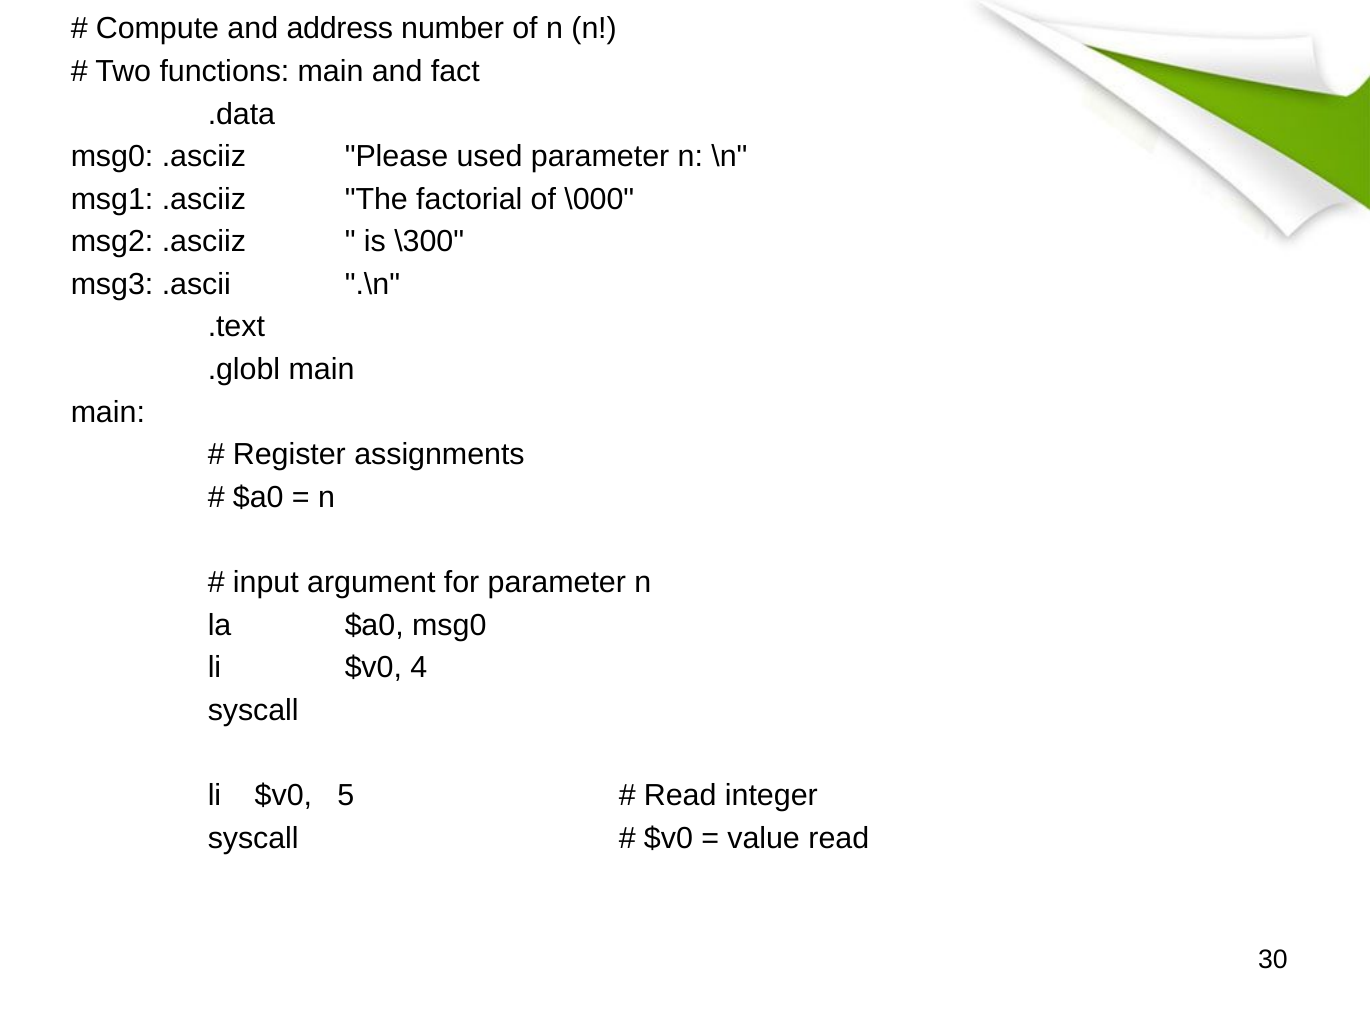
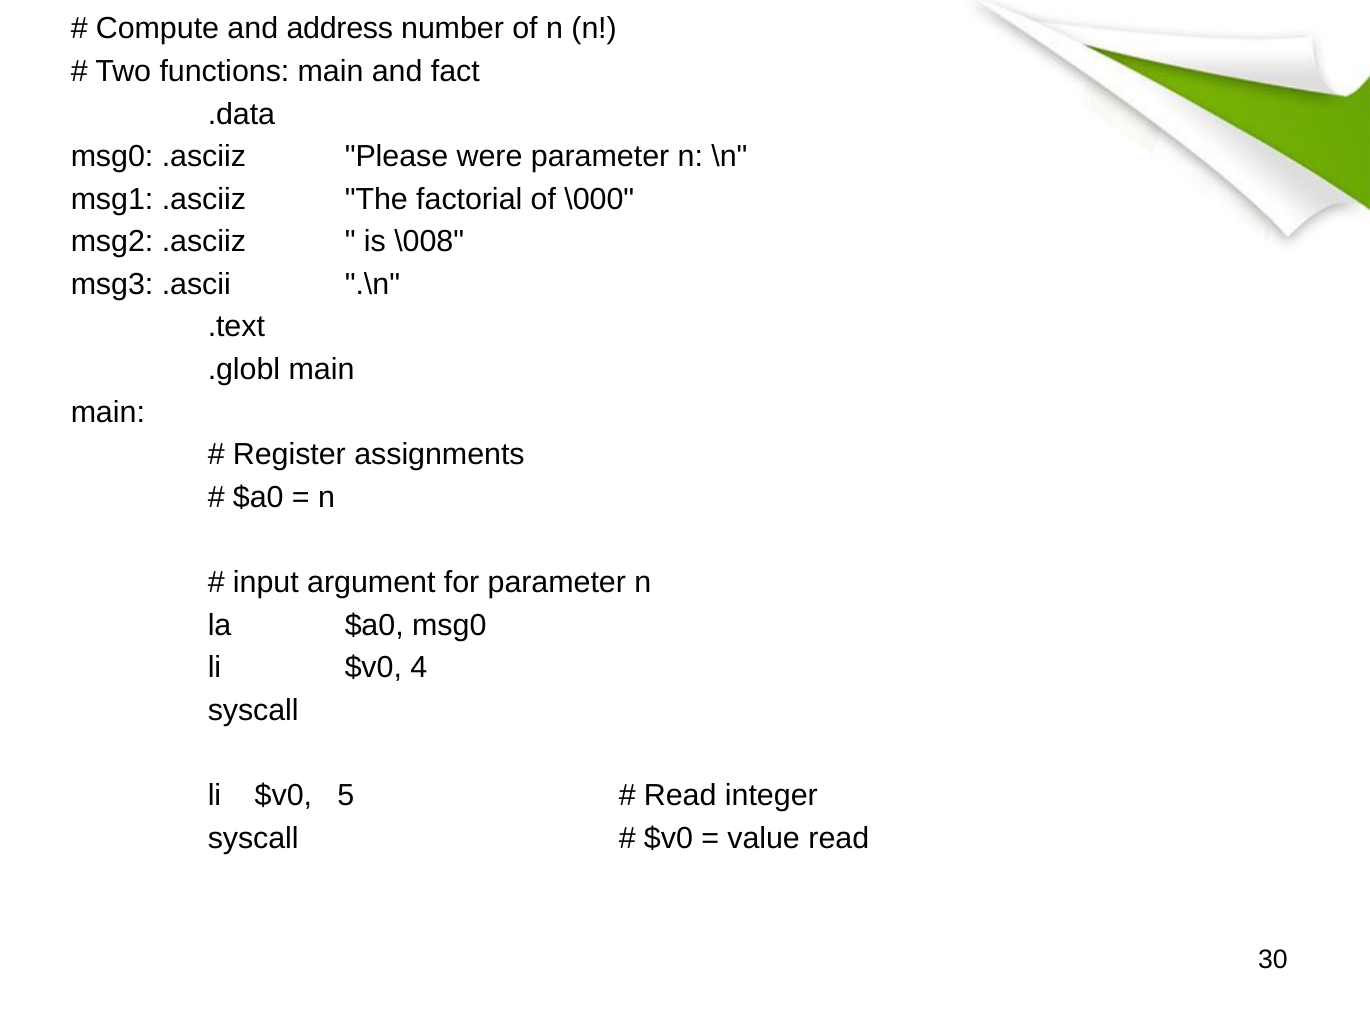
used: used -> were (490, 157)
\300: \300 -> \008 (429, 242)
